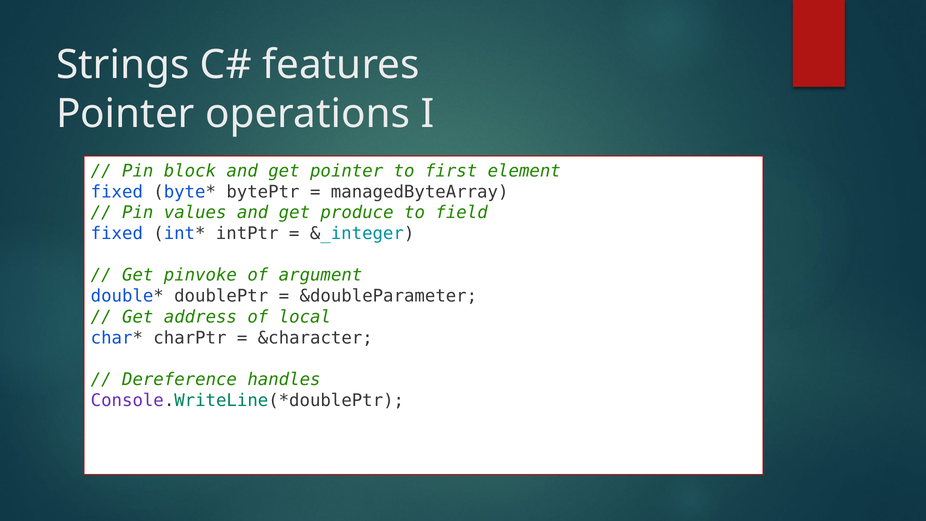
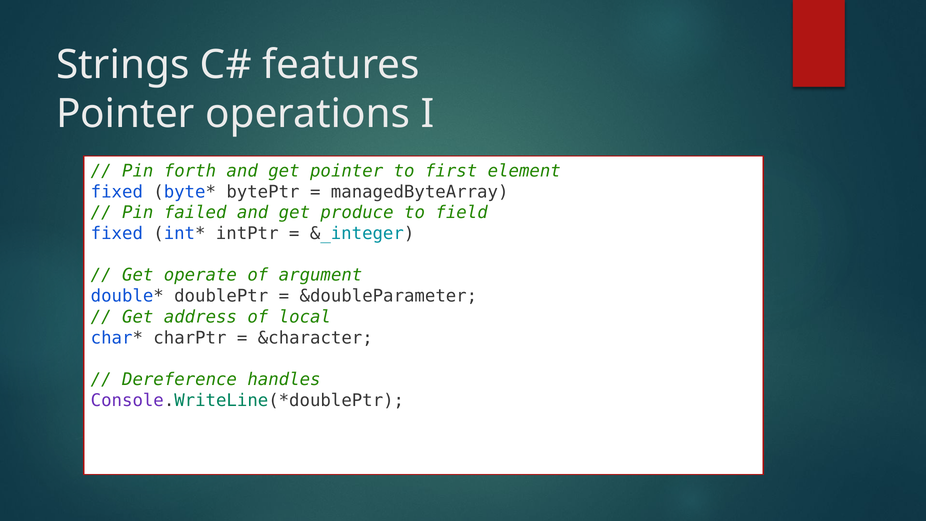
block: block -> forth (190, 171)
values: values -> failed (195, 213)
pinvoke: pinvoke -> operate (200, 275)
